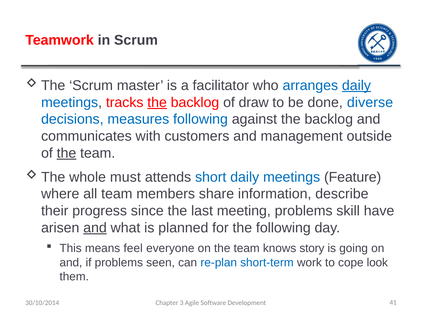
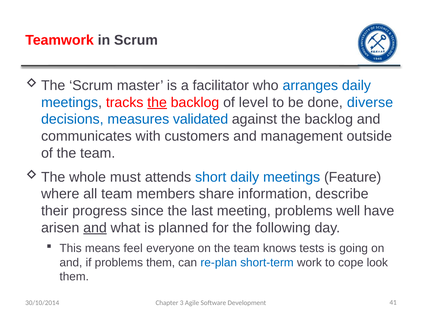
daily underline: present -> none (356, 85)
draw: draw -> level (254, 102)
measures following: following -> validated (201, 119)
the underline: present -> none (66, 153)
skill: skill -> well (348, 211)
story: story -> tests (312, 248)
problems seen: seen -> them (161, 262)
